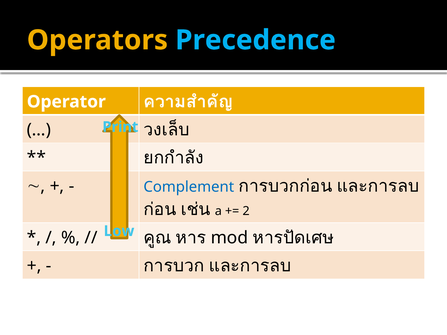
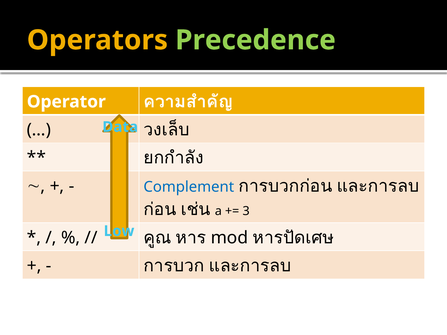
Precedence colour: light blue -> light green (256, 40)
Print: Print -> Data (120, 127)
2: 2 -> 3 (246, 211)
